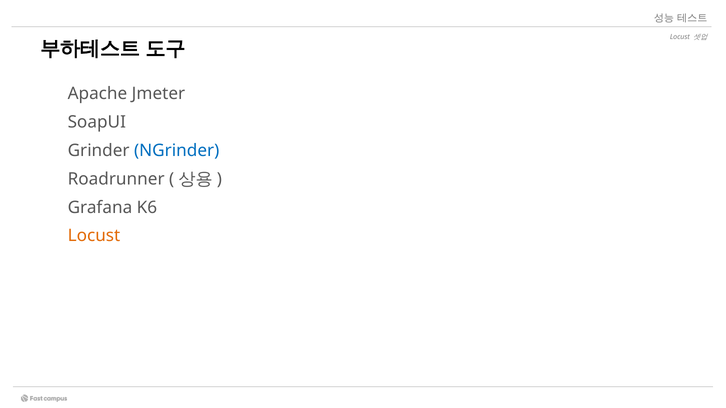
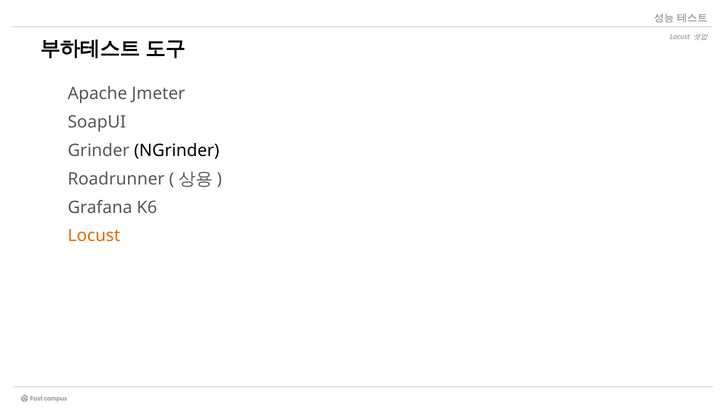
NGrinder colour: blue -> black (177, 151)
